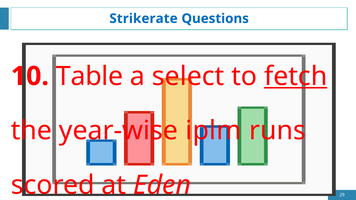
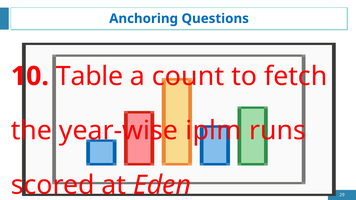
Strikerate: Strikerate -> Anchoring (144, 19)
select: select -> count (188, 76)
fetch underline: present -> none (296, 76)
